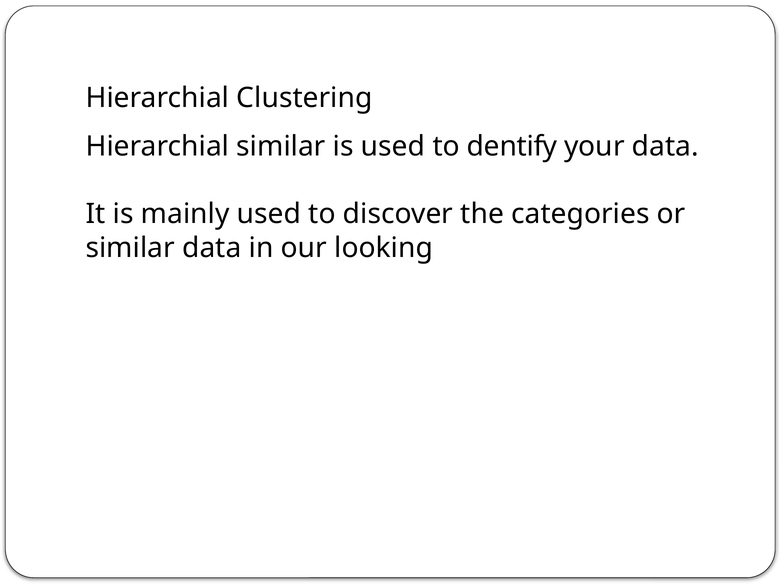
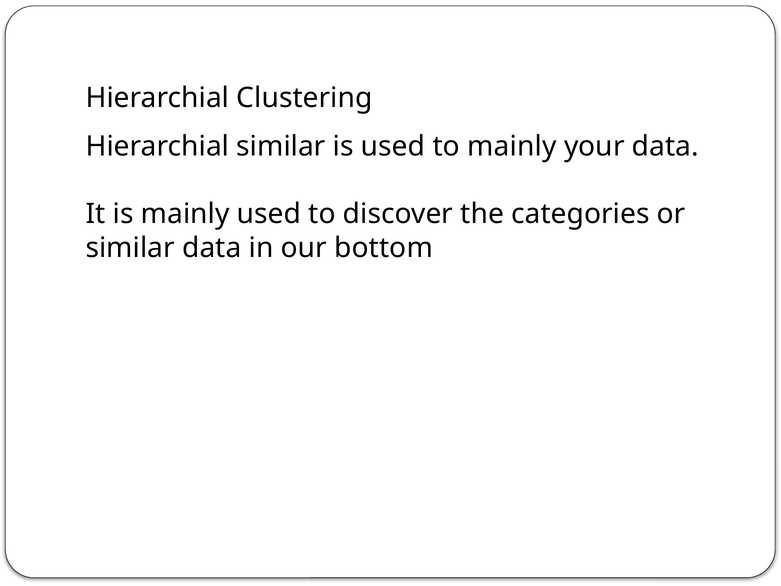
to dentify: dentify -> mainly (512, 146)
looking: looking -> bottom (384, 248)
